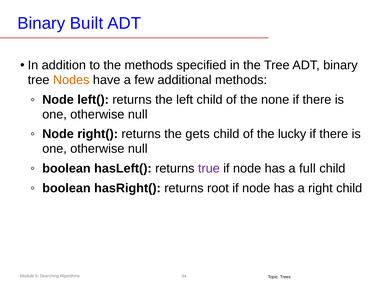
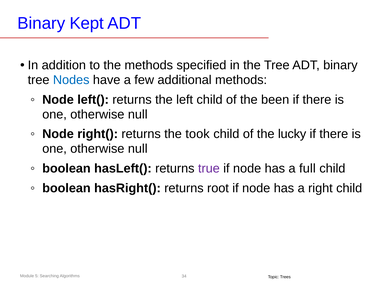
Built: Built -> Kept (87, 23)
Nodes colour: orange -> blue (71, 80)
none: none -> been (275, 99)
gets: gets -> took (198, 134)
